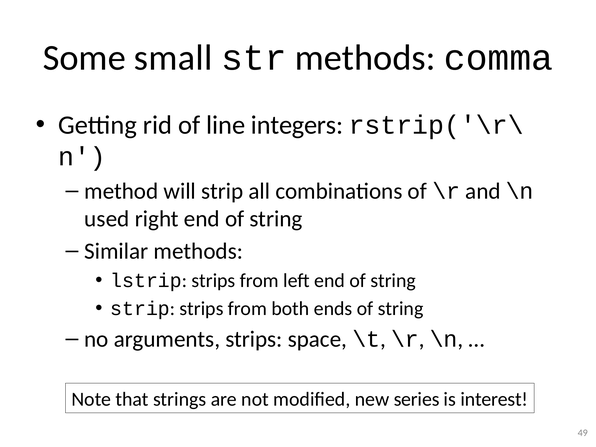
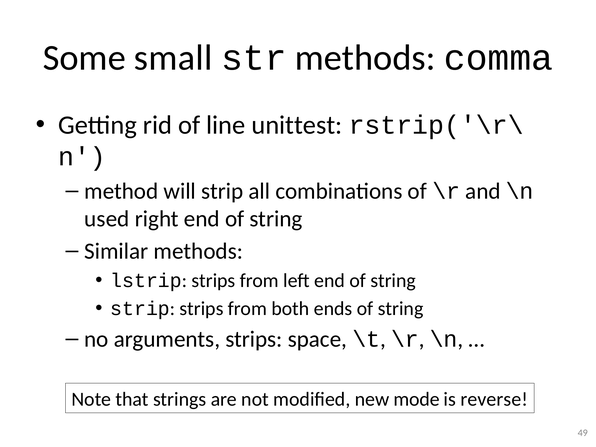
integers: integers -> unittest (297, 125)
series: series -> mode (417, 399)
interest: interest -> reverse (494, 399)
